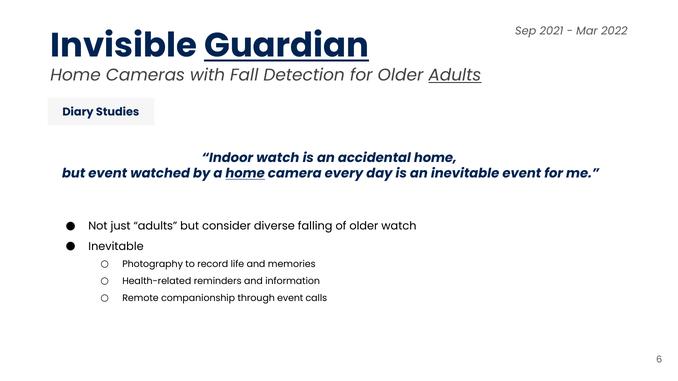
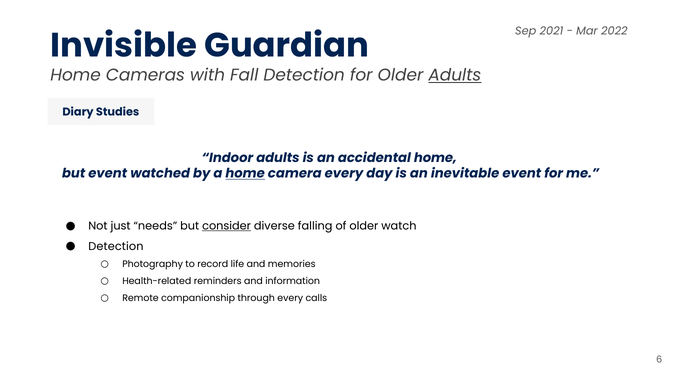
Guardian underline: present -> none (287, 46)
Indoor watch: watch -> adults (278, 158)
just adults: adults -> needs (155, 226)
consider underline: none -> present (227, 226)
Inevitable: Inevitable -> Detection (116, 247)
through event: event -> every (290, 298)
